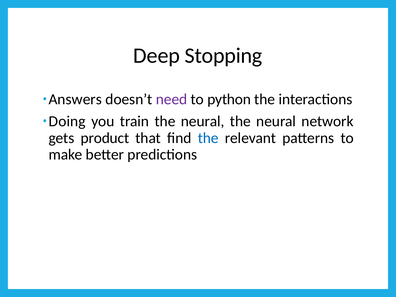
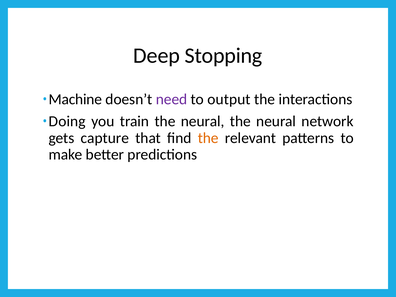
Answers: Answers -> Machine (75, 99)
python: python -> output (229, 99)
product: product -> capture (105, 138)
the colour: blue -> orange (208, 138)
